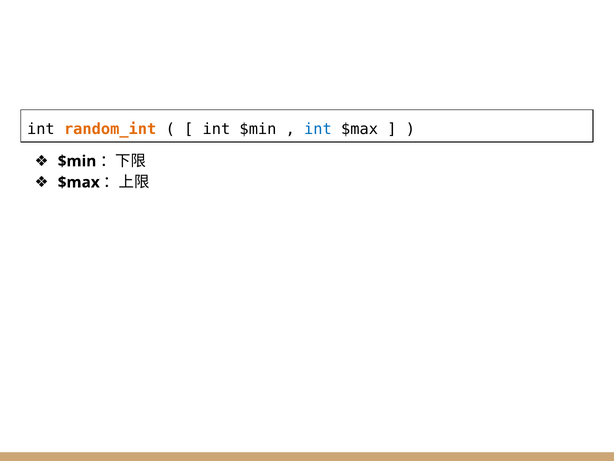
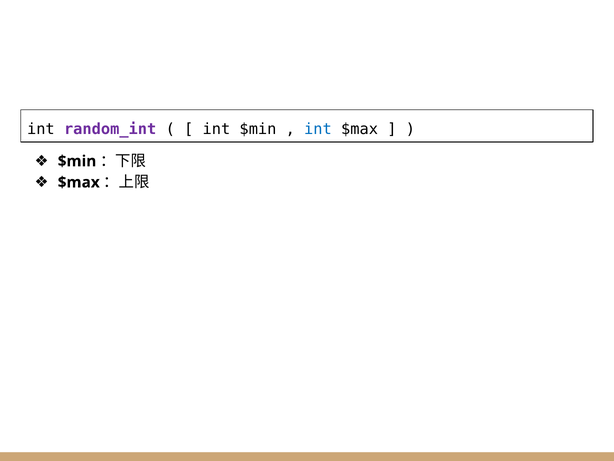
random_int colour: orange -> purple (110, 129)
